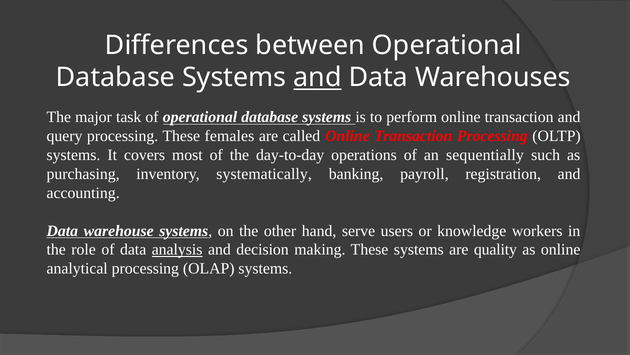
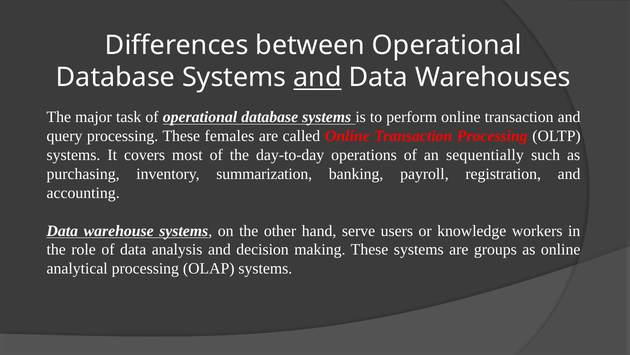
systematically: systematically -> summarization (264, 174)
analysis underline: present -> none (177, 249)
quality: quality -> groups (495, 249)
